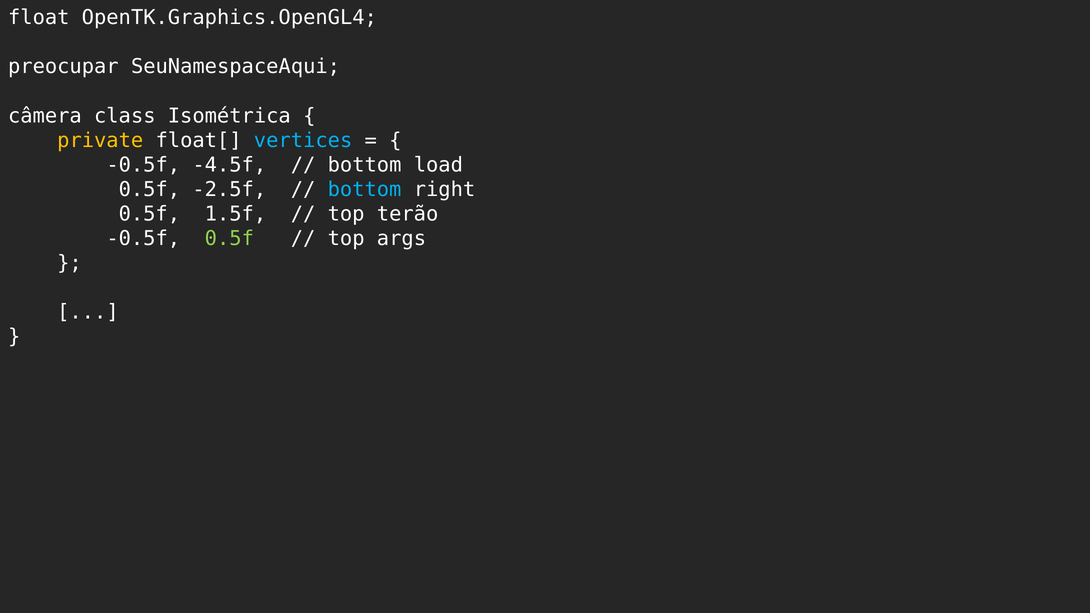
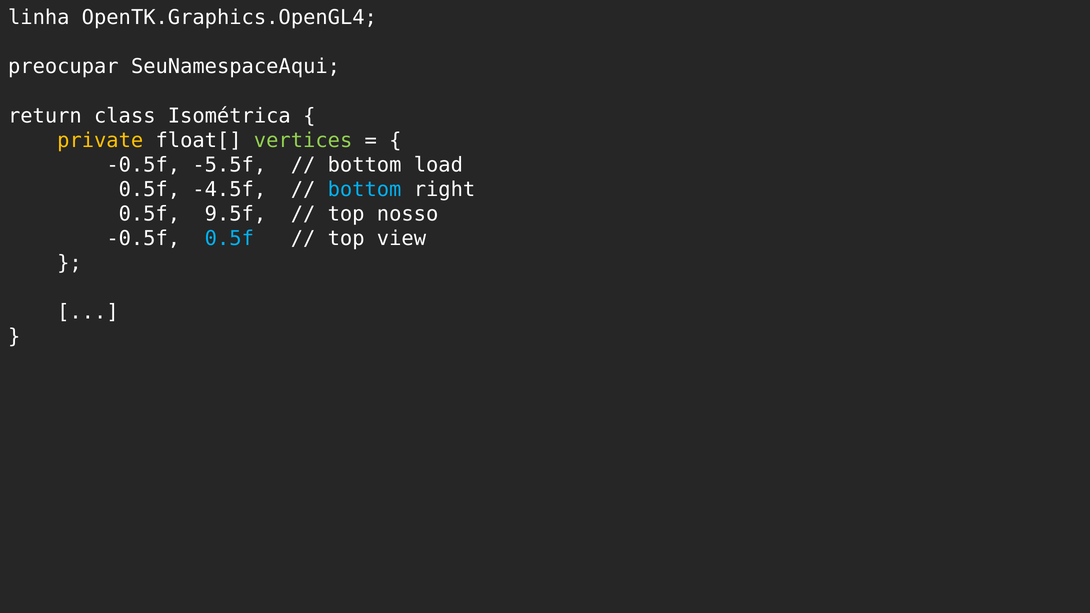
float: float -> linha (39, 18)
câmera: câmera -> return (45, 116)
vertices colour: light blue -> light green (303, 140)
-4.5f: -4.5f -> -5.5f (229, 165)
-2.5f: -2.5f -> -4.5f (229, 189)
1.5f: 1.5f -> 9.5f (235, 214)
terão: terão -> nosso (408, 214)
0.5f colour: light green -> light blue (229, 238)
args: args -> view (401, 238)
